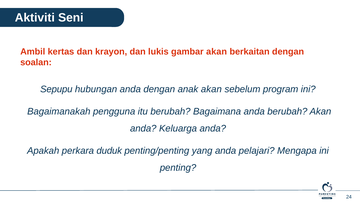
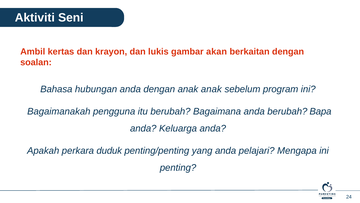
Sepupu: Sepupu -> Bahasa (56, 89)
anak akan: akan -> anak (211, 89)
berubah Akan: Akan -> Bapa (320, 111)
